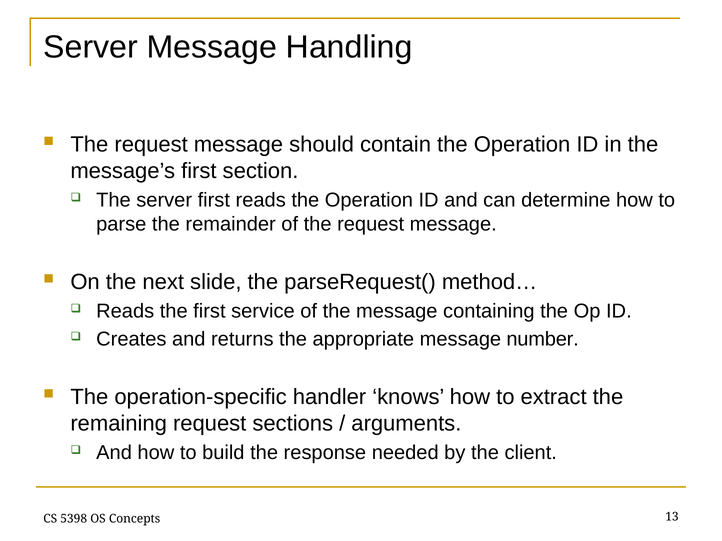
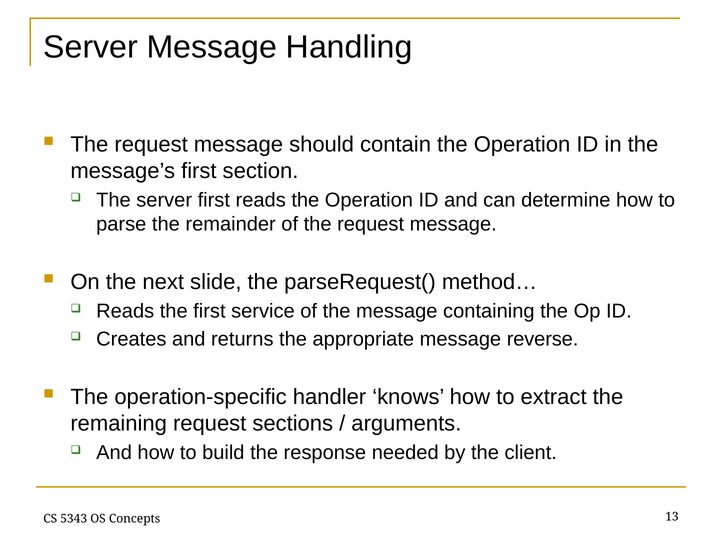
number: number -> reverse (543, 340)
5398: 5398 -> 5343 (74, 519)
